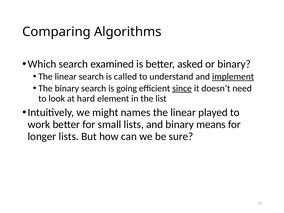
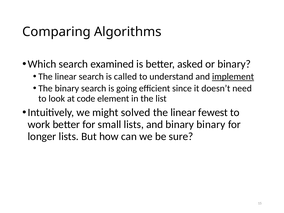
since underline: present -> none (182, 88)
hard: hard -> code (86, 98)
names: names -> solved (136, 113)
played: played -> fewest (213, 113)
binary means: means -> binary (211, 124)
